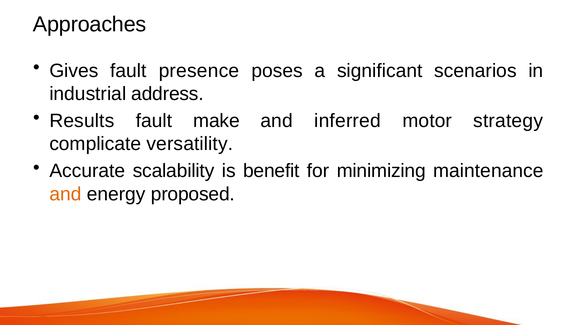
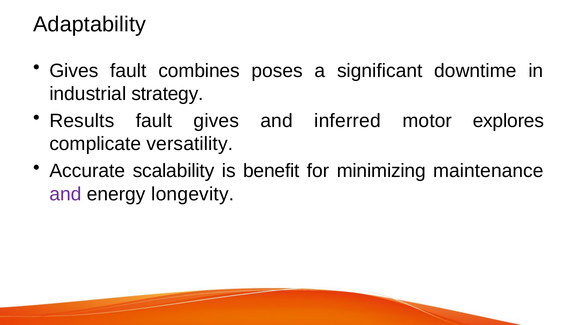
Approaches: Approaches -> Adaptability (90, 24)
presence: presence -> combines (199, 71)
scenarios: scenarios -> downtime (475, 71)
address: address -> strategy (167, 94)
fault make: make -> gives (216, 121)
strategy: strategy -> explores (508, 121)
and colour: orange -> purple (65, 194)
proposed: proposed -> longevity (193, 194)
